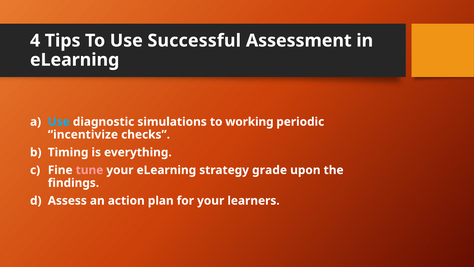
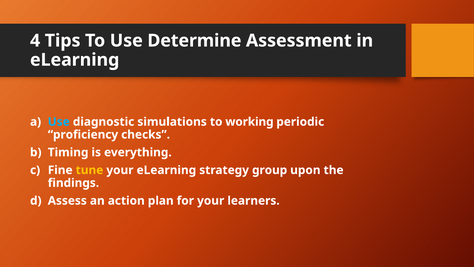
Successful: Successful -> Determine (194, 41)
incentivize: incentivize -> proficiency (83, 134)
tune colour: pink -> yellow (89, 170)
grade: grade -> group (270, 170)
